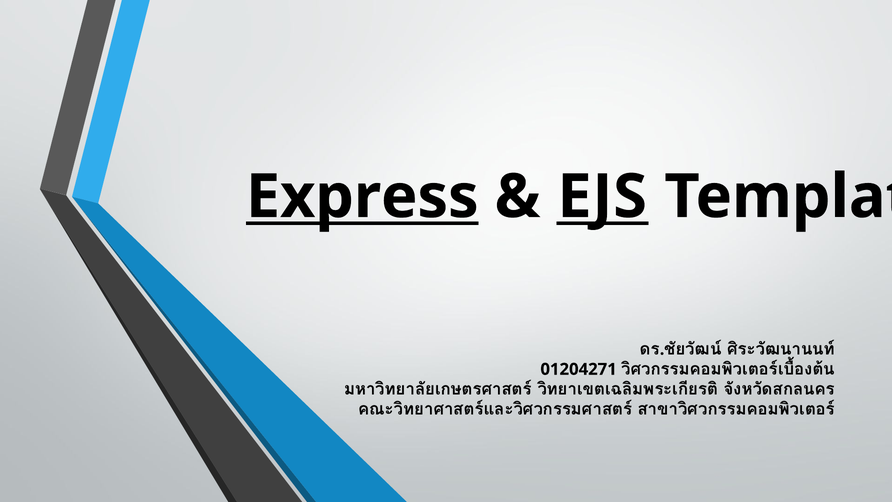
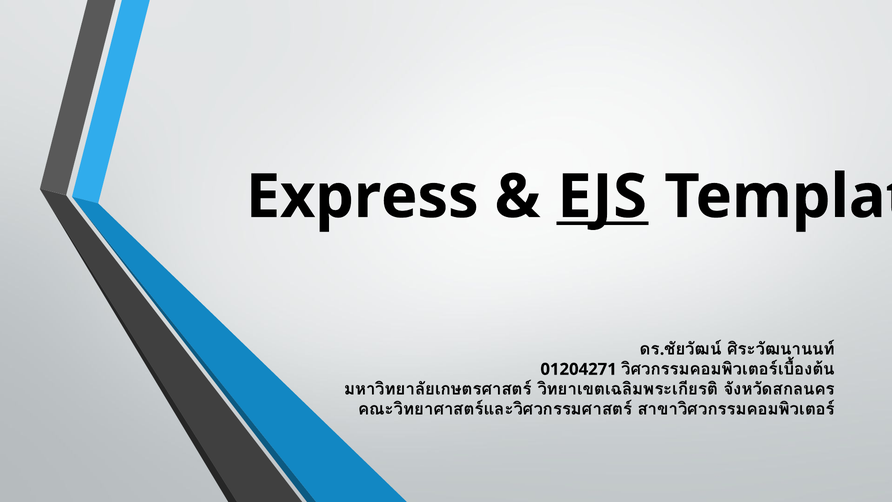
Express underline: present -> none (362, 197)
